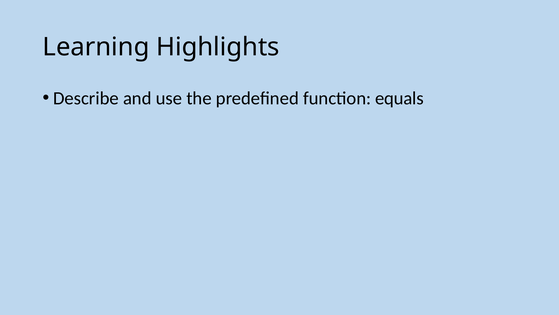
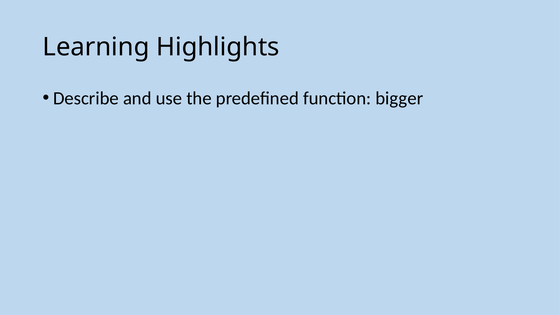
equals: equals -> bigger (399, 98)
